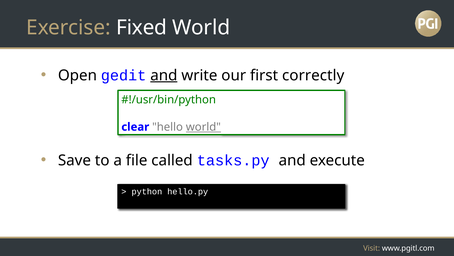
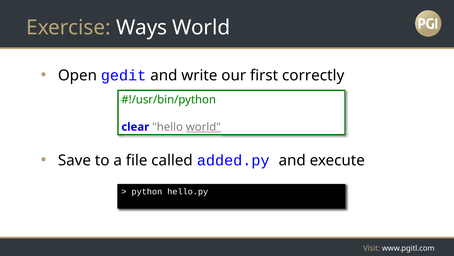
Fixed: Fixed -> Ways (142, 27)
and underline: present -> none (164, 75)
tasks.py: tasks.py -> added.py (233, 160)
